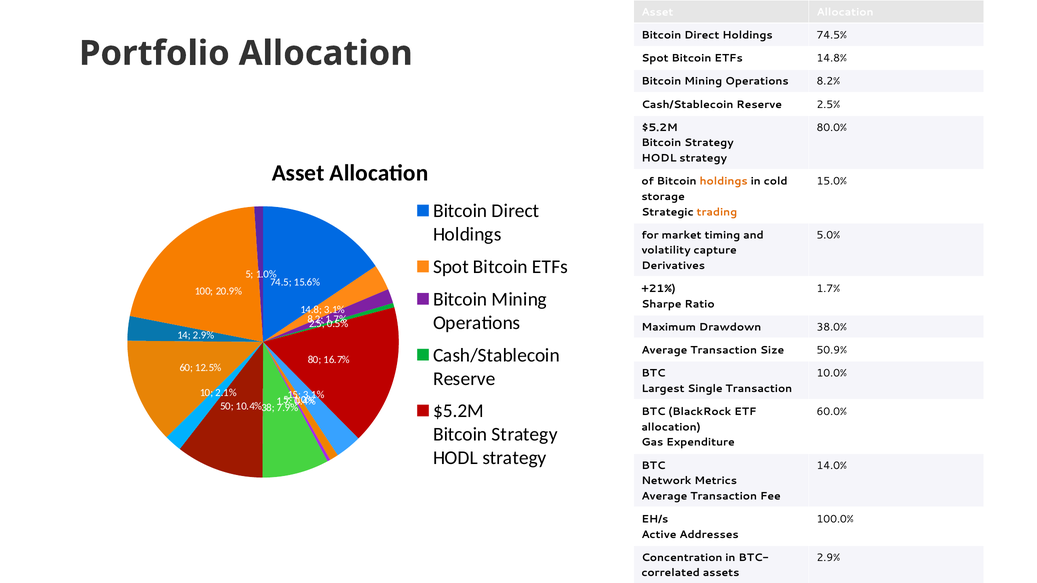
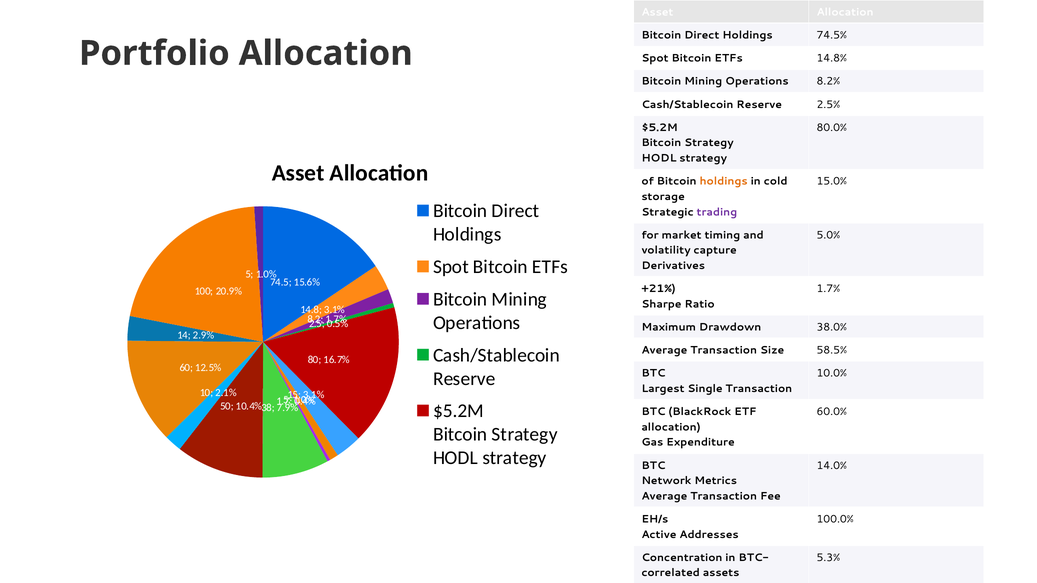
trading colour: orange -> purple (717, 212)
50.9%: 50.9% -> 58.5% (832, 350)
2.9%: 2.9% -> 5.3% (828, 558)
